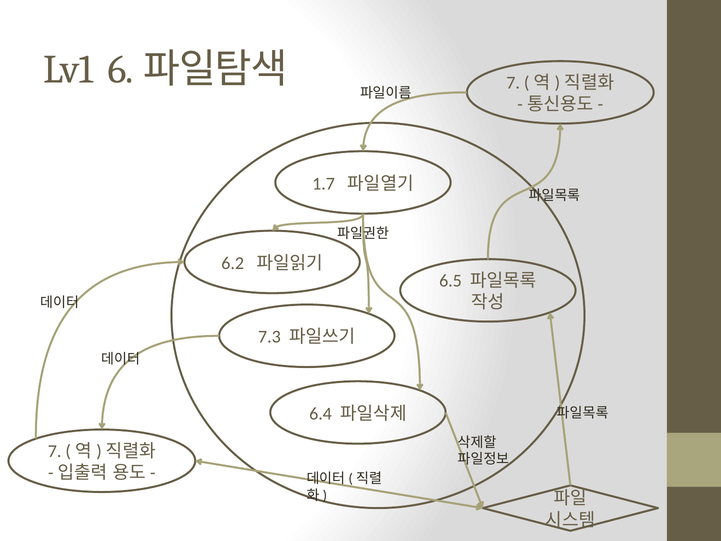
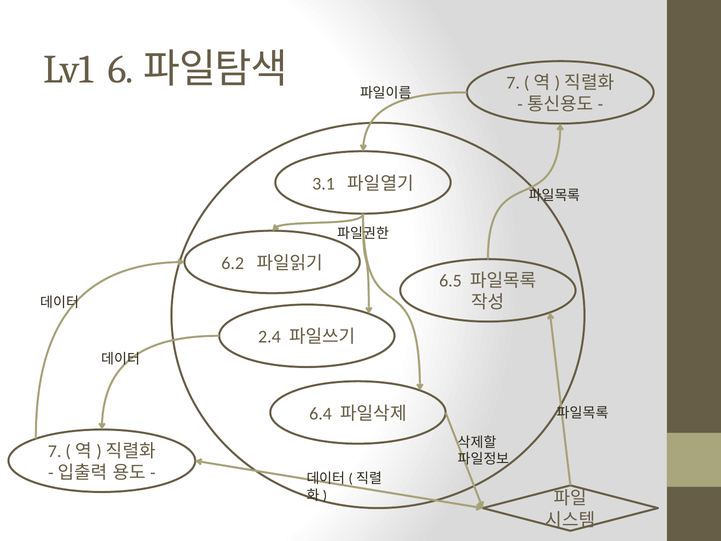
1.7: 1.7 -> 3.1 (324, 184)
7.3: 7.3 -> 2.4 (269, 337)
